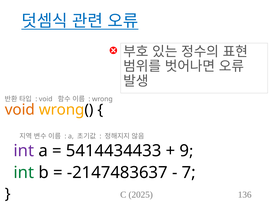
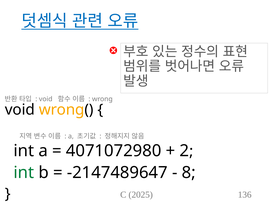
void colour: orange -> black (20, 109)
int colour: purple -> black (24, 151)
5414434433: 5414434433 -> 4071072980 (114, 151)
9: 9 -> 2 (184, 151)
-2147483637: -2147483637 -> -2147489647 (117, 172)
7: 7 -> 8 (189, 172)
